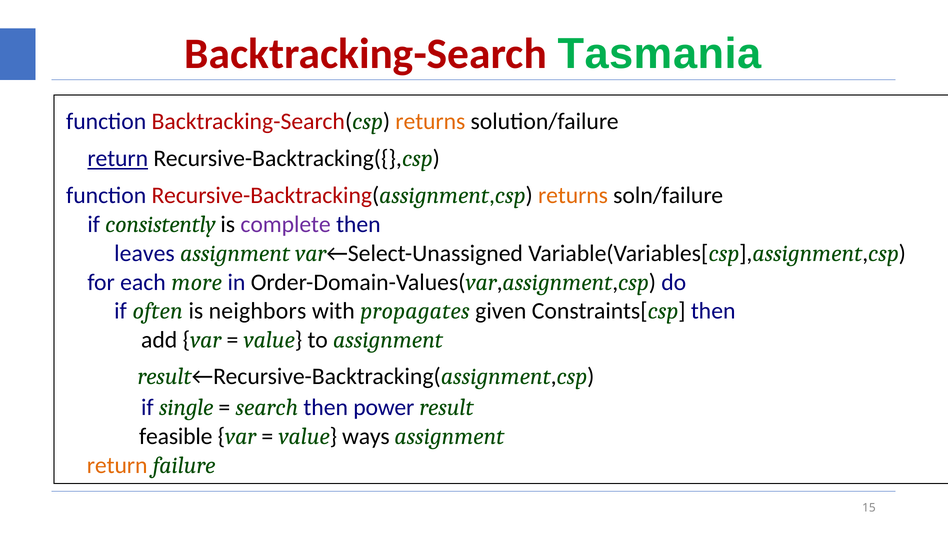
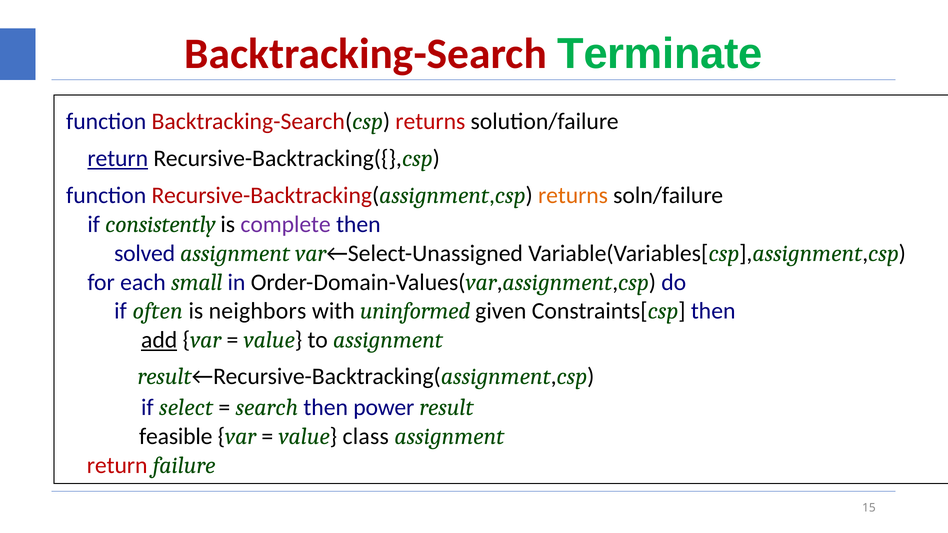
Tasmania: Tasmania -> Terminate (660, 54)
returns colour: orange -> red (430, 122)
leaves: leaves -> solved (145, 253)
more: more -> small (197, 282)
propagates: propagates -> uninformed (415, 311)
add underline: none -> present (159, 340)
single: single -> select (186, 408)
ways: ways -> class (366, 437)
return colour: orange -> red (117, 466)
